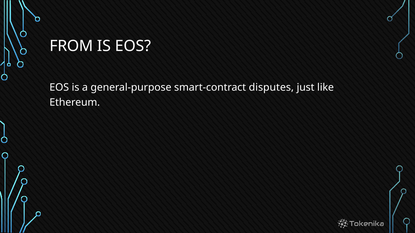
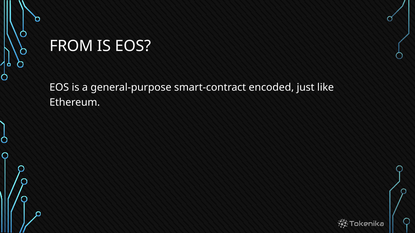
disputes: disputes -> encoded (271, 88)
